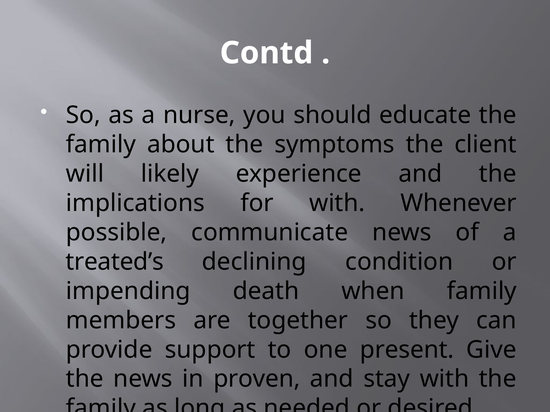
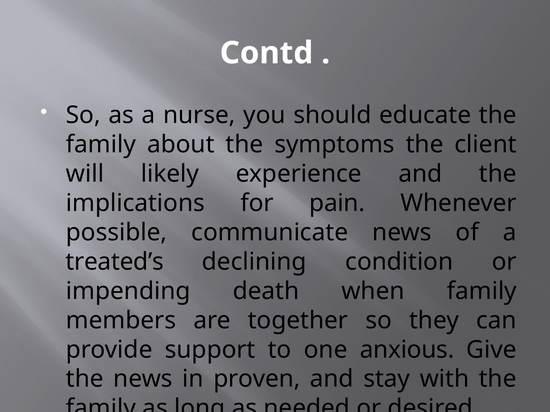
for with: with -> pain (337, 203)
present: present -> anxious (407, 350)
